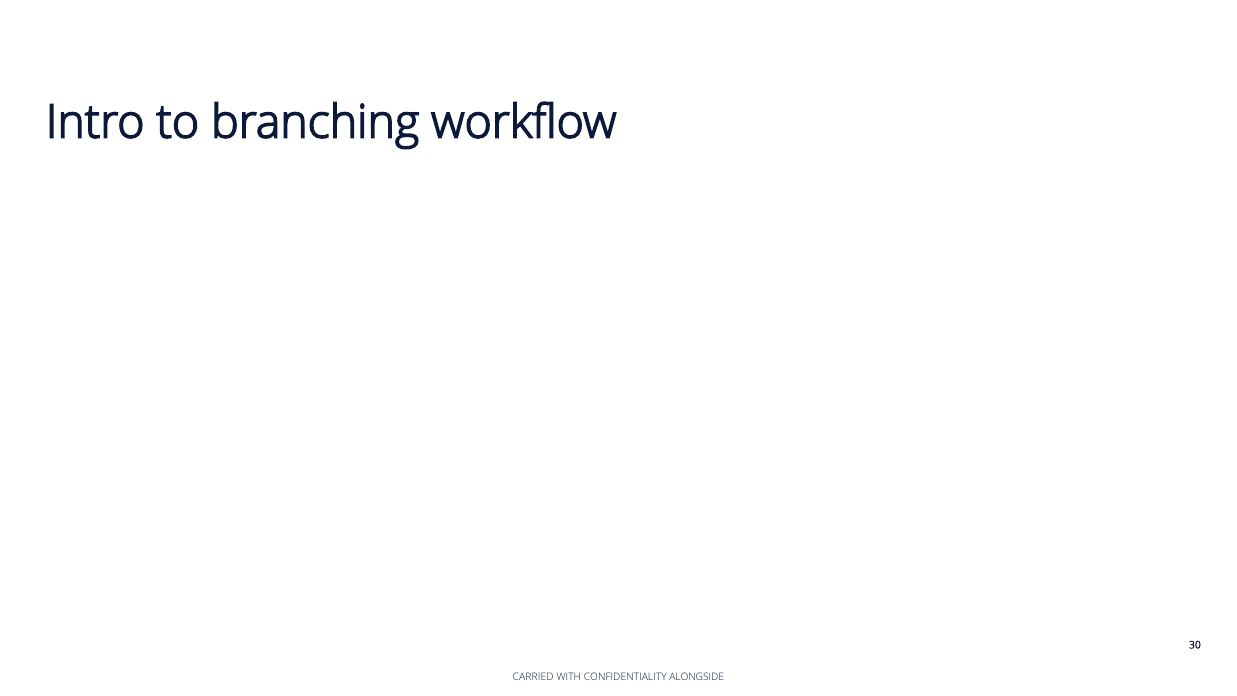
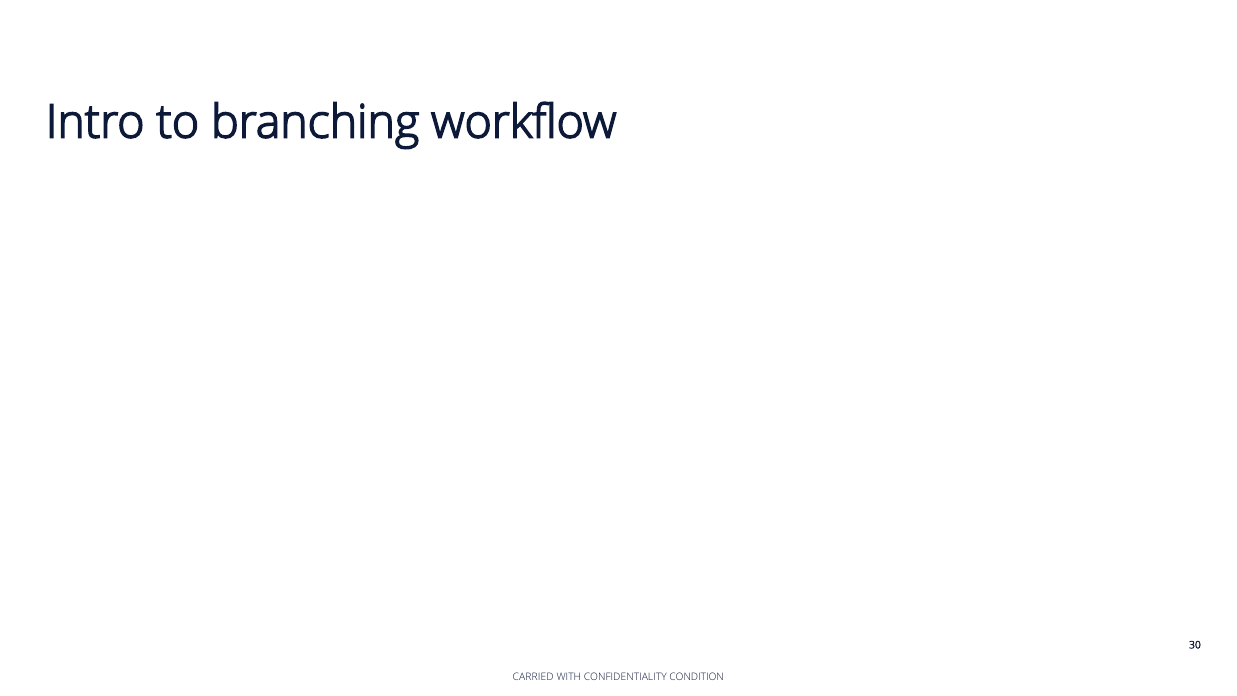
ALONGSIDE: ALONGSIDE -> CONDITION (697, 677)
